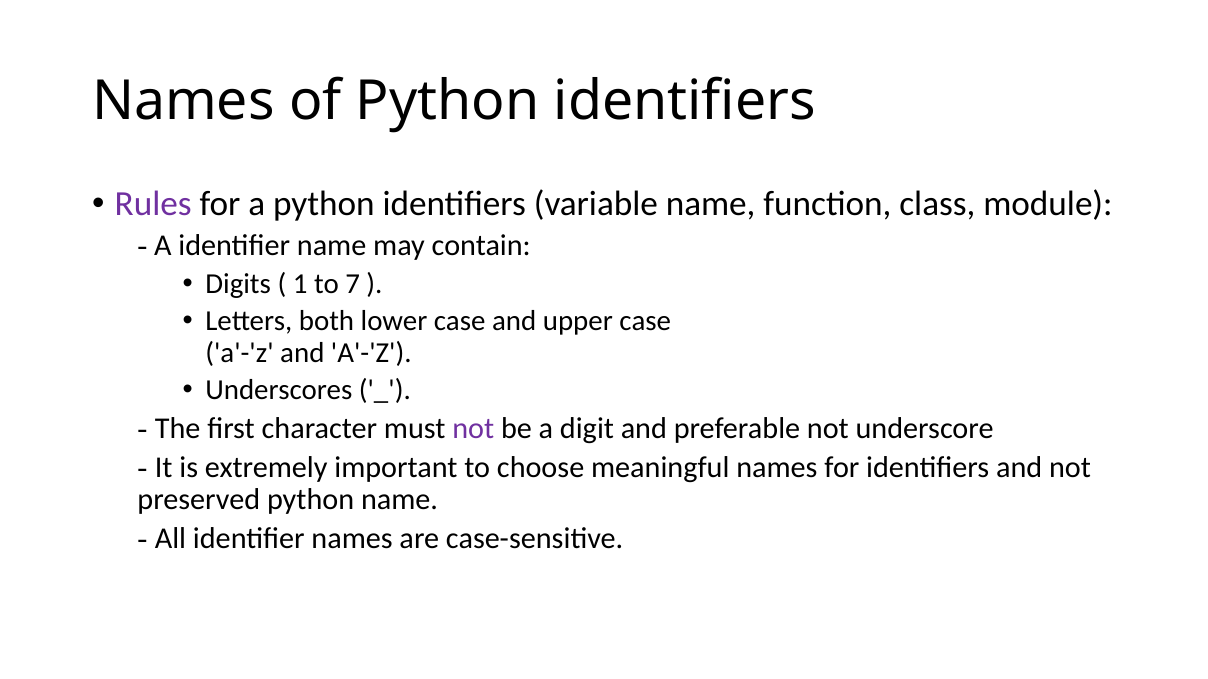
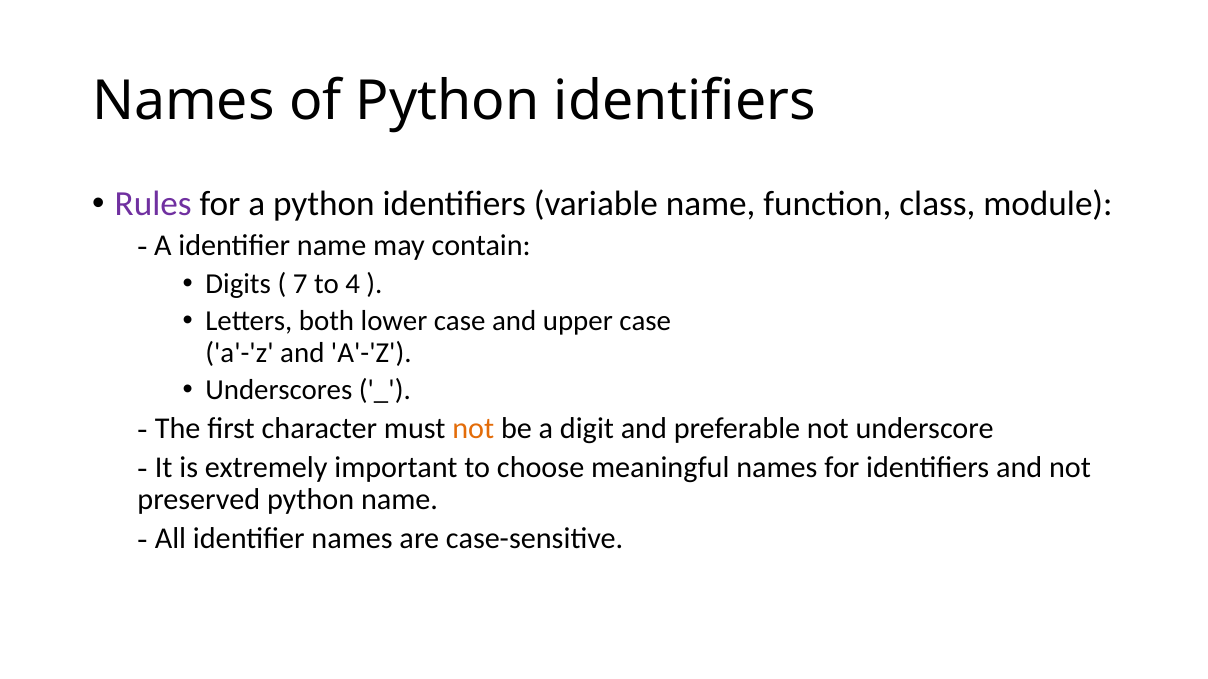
1: 1 -> 7 (300, 284)
7: 7 -> 4 (353, 284)
not colour: purple -> orange (473, 429)
